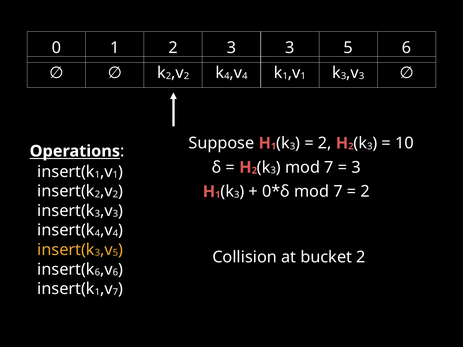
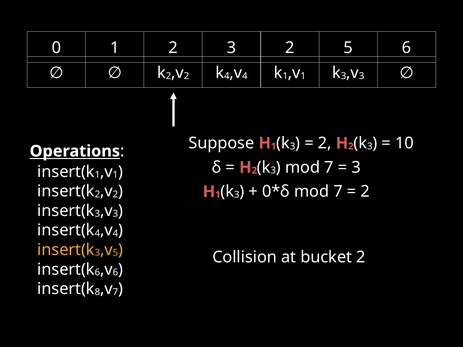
3 3: 3 -> 2 (290, 48)
1: 1 -> 8 (97, 292)
